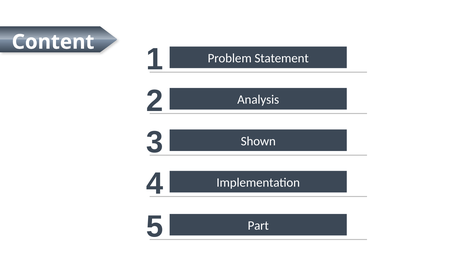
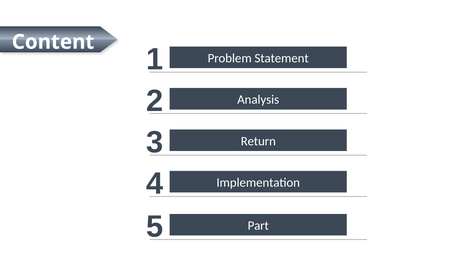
Shown: Shown -> Return (258, 141)
